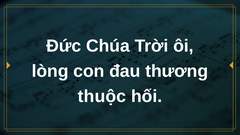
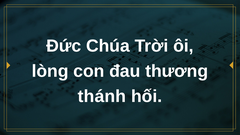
thuộc: thuộc -> thánh (102, 96)
